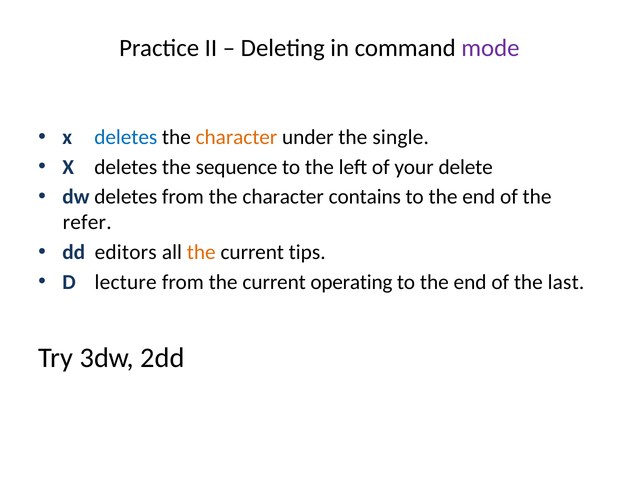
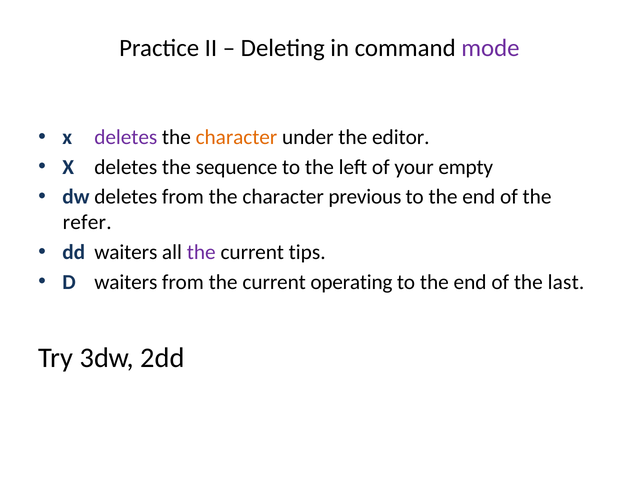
deletes colour: blue -> purple (126, 137)
single: single -> editor (401, 137)
delete: delete -> empty (466, 167)
contains: contains -> previous (365, 197)
dd editors: editors -> waiters (126, 252)
the colour: orange -> purple (201, 252)
D lecture: lecture -> waiters (126, 282)
